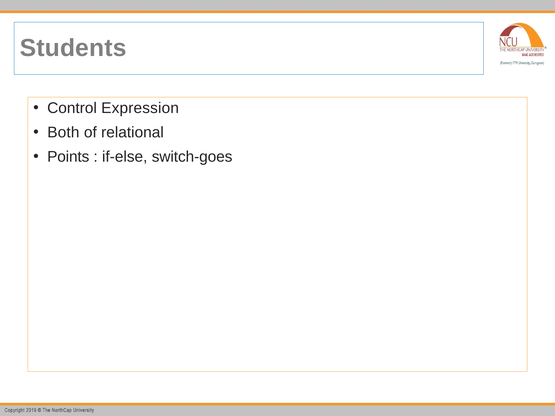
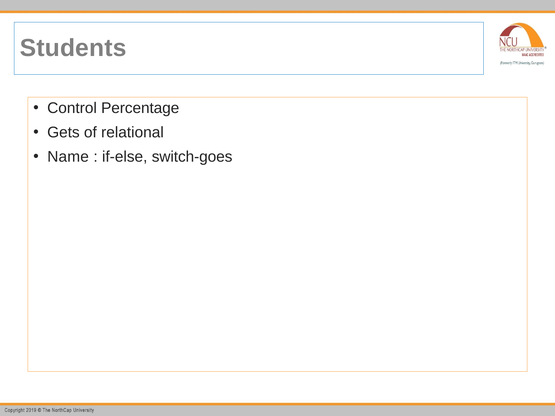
Expression: Expression -> Percentage (140, 108)
Both: Both -> Gets (63, 133)
Points: Points -> Name (68, 157)
